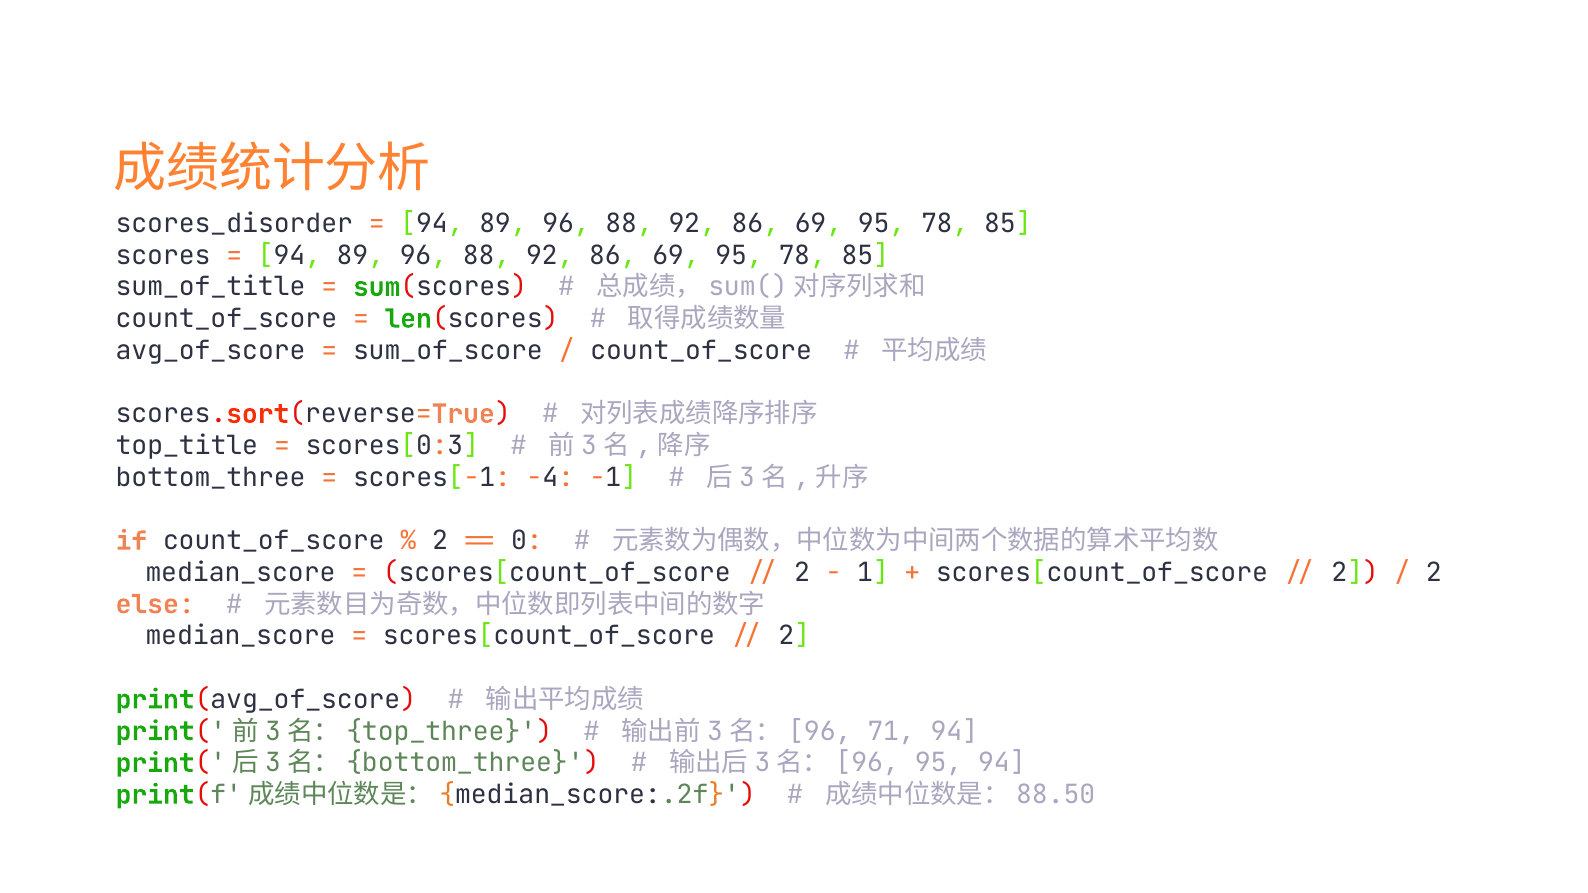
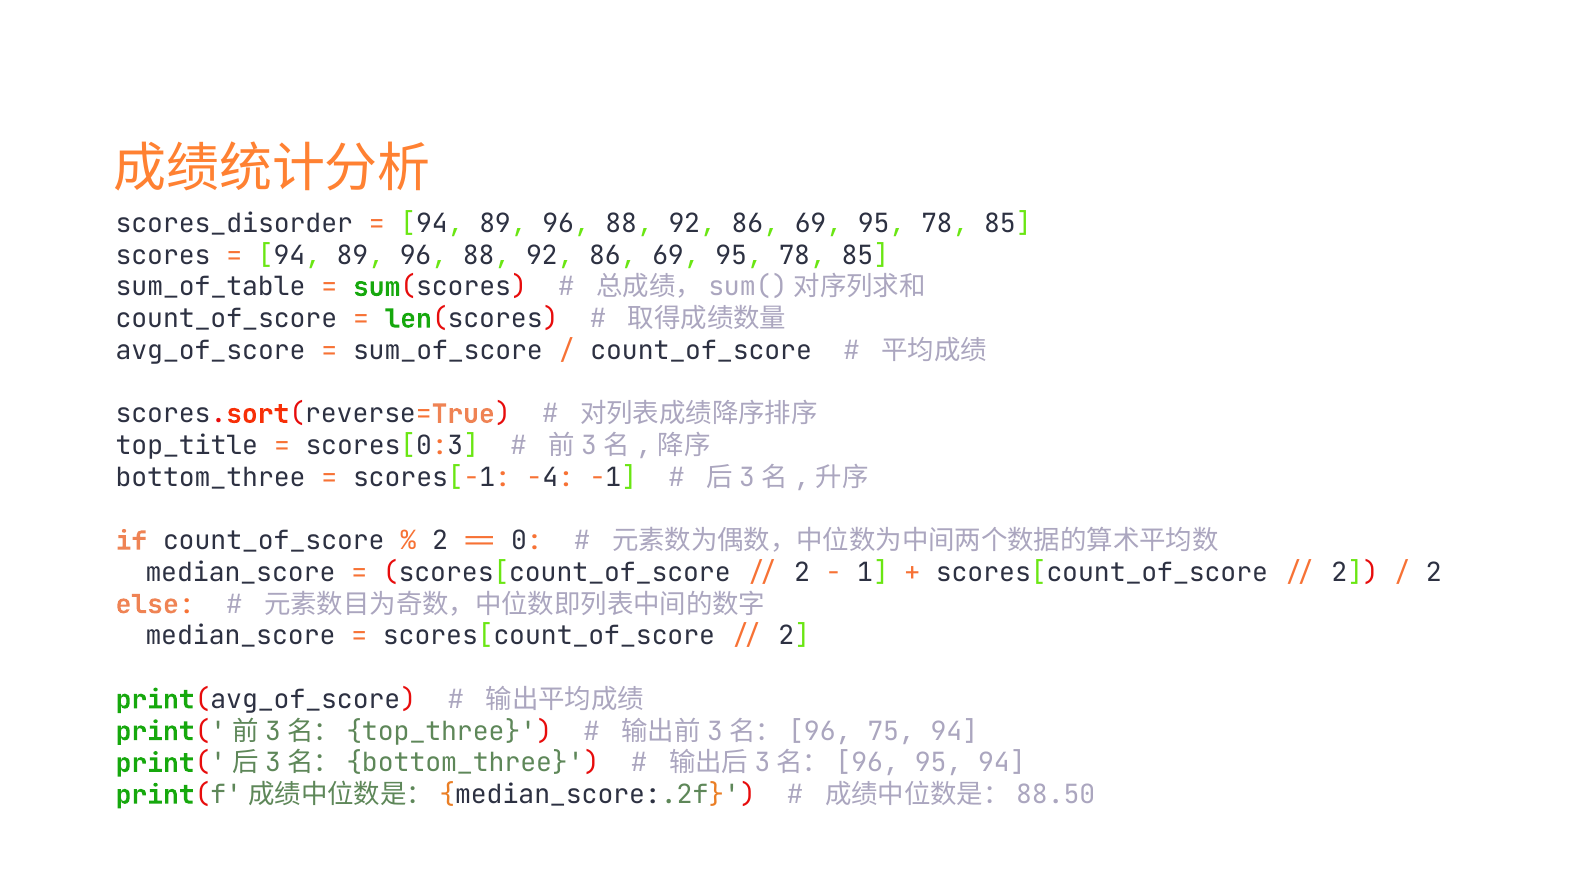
sum_of_title: sum_of_title -> sum_of_table (211, 287)
71: 71 -> 75 (891, 732)
